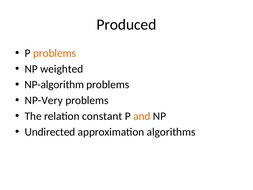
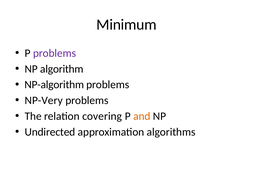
Produced: Produced -> Minimum (127, 24)
problems colour: orange -> purple (55, 53)
weighted: weighted -> algorithm (62, 69)
constant: constant -> covering (102, 116)
